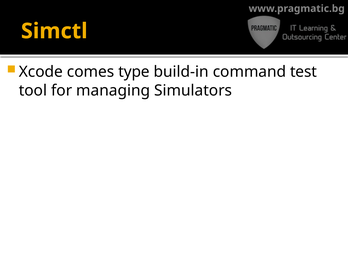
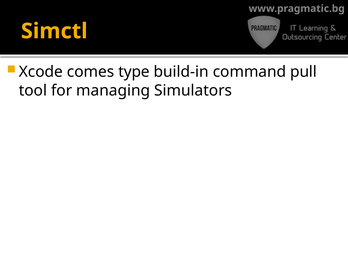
test: test -> pull (303, 72)
